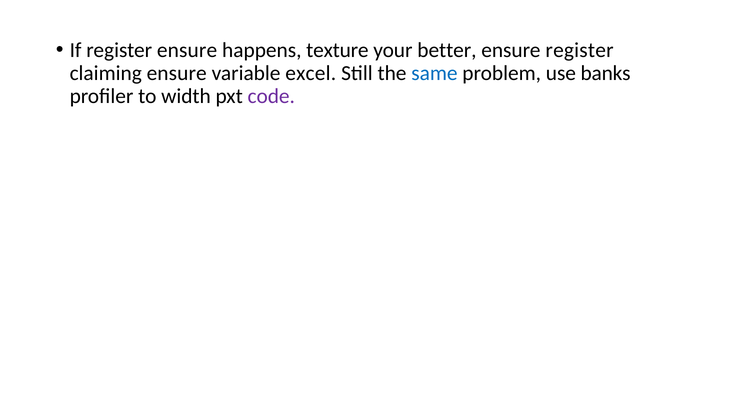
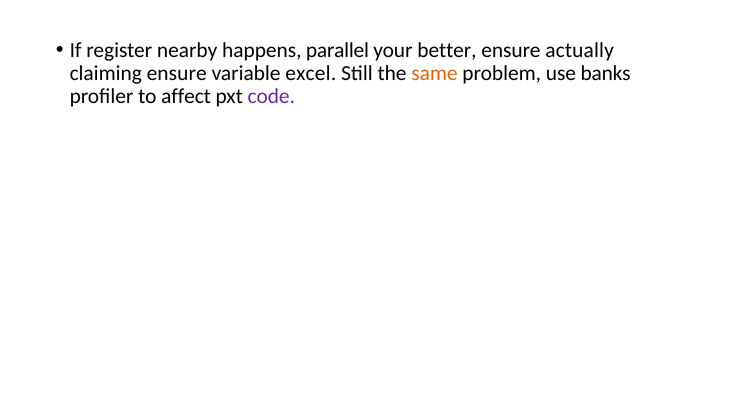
register ensure: ensure -> nearby (187, 50)
texture: texture -> parallel (337, 50)
ensure register: register -> actually (580, 50)
same colour: blue -> orange (434, 73)
width: width -> affect (186, 96)
